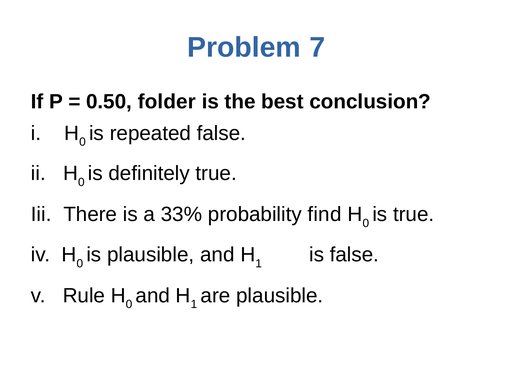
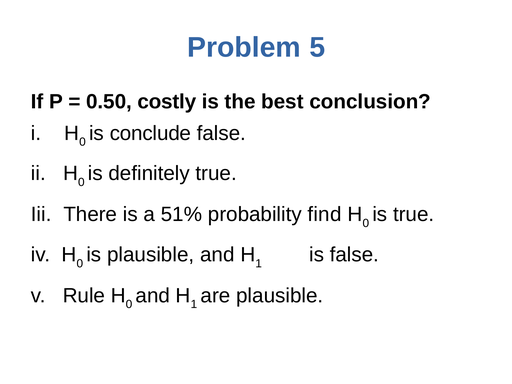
7: 7 -> 5 (317, 47)
folder: folder -> costly (167, 102)
repeated: repeated -> conclude (150, 133)
33%: 33% -> 51% (181, 214)
